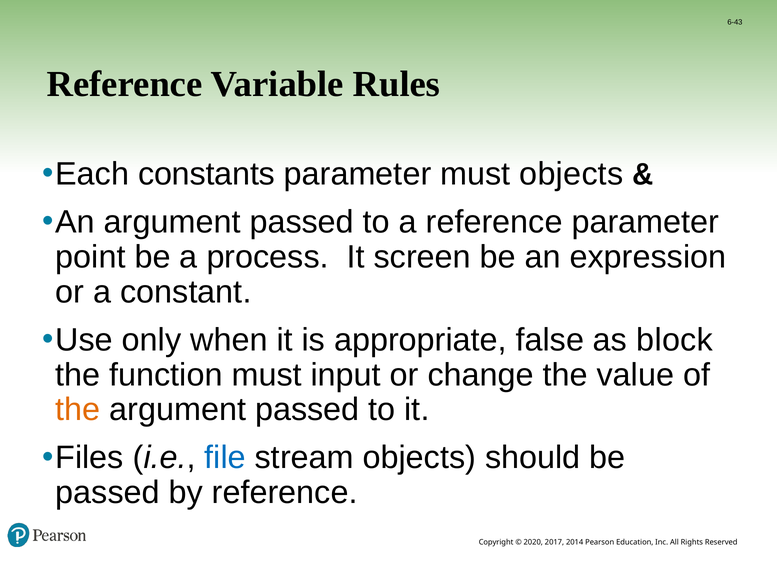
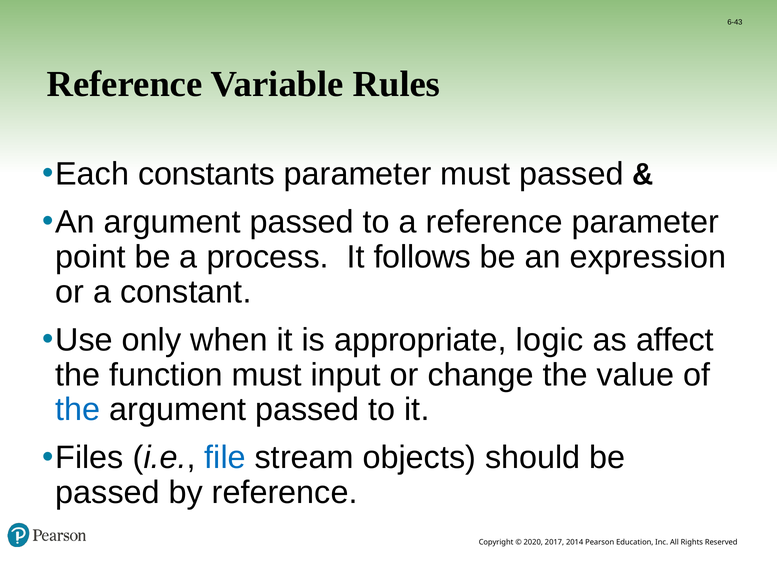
must objects: objects -> passed (571, 174)
screen: screen -> follows (422, 257)
false: false -> logic (550, 340)
block: block -> affect (675, 340)
the colour: orange -> blue (78, 410)
